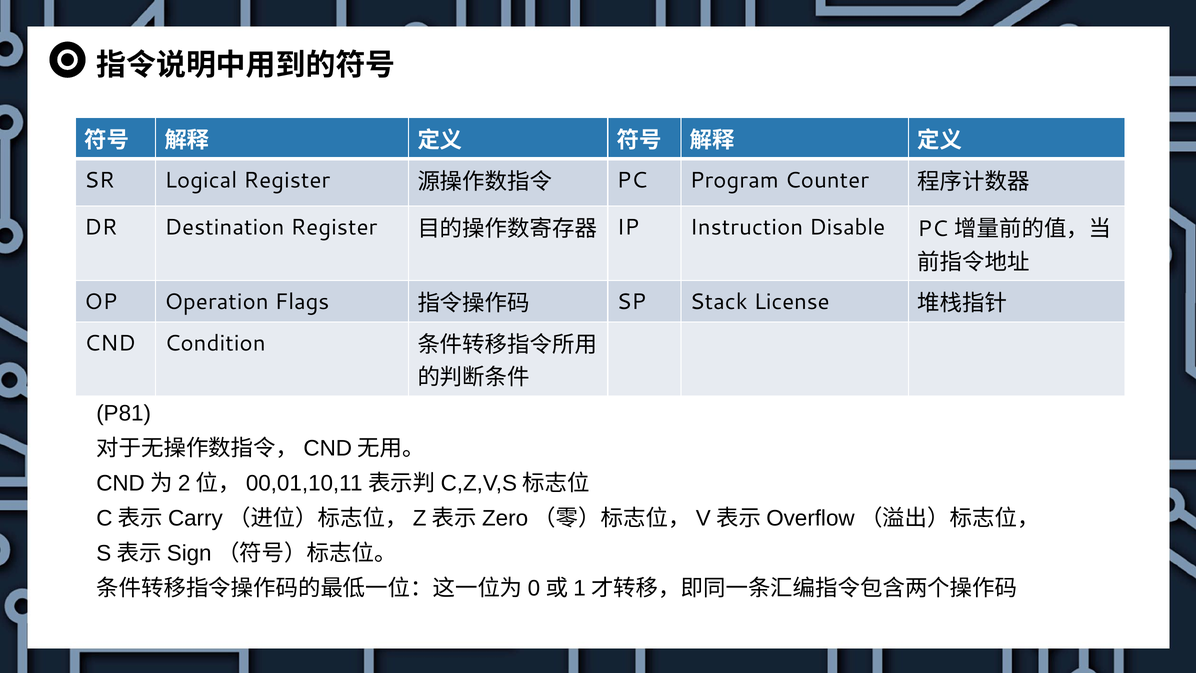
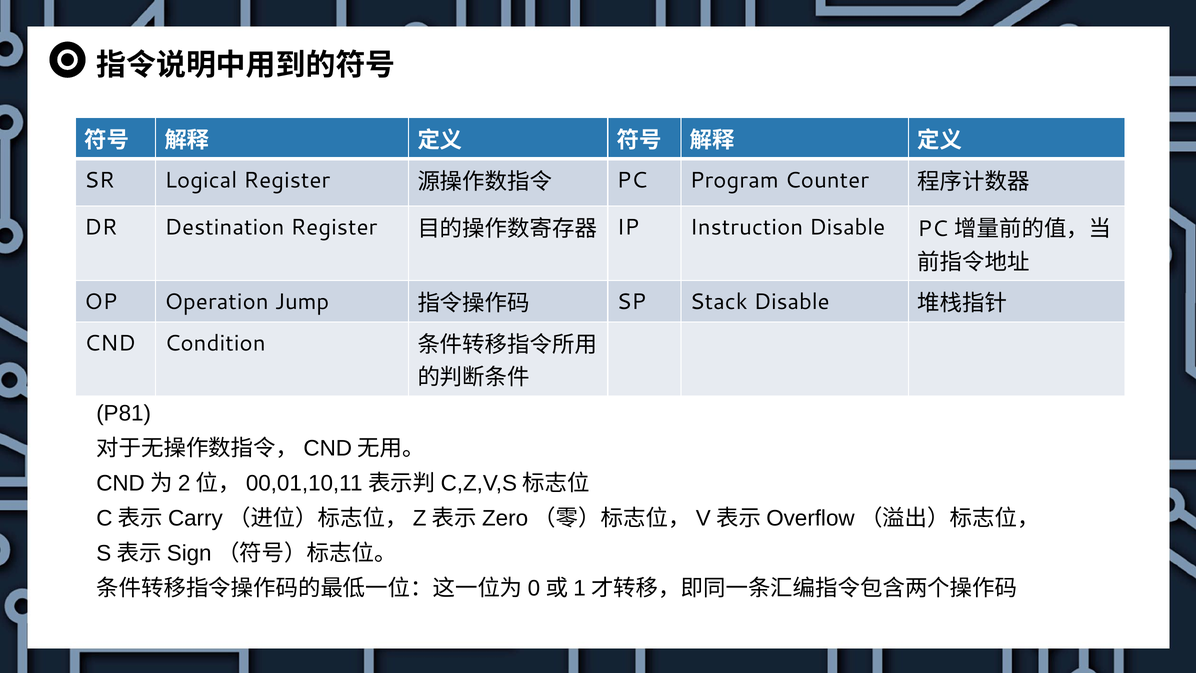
Flags: Flags -> Jump (302, 302)
Stack License: License -> Disable (792, 302)
